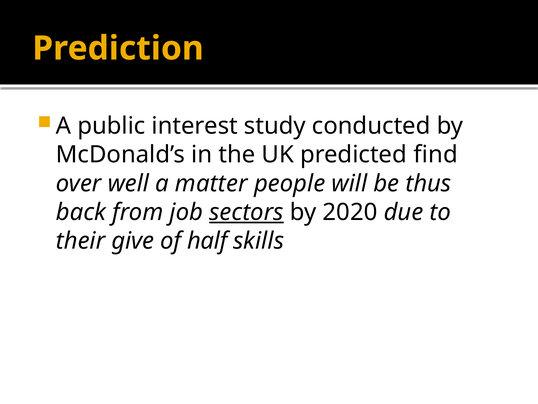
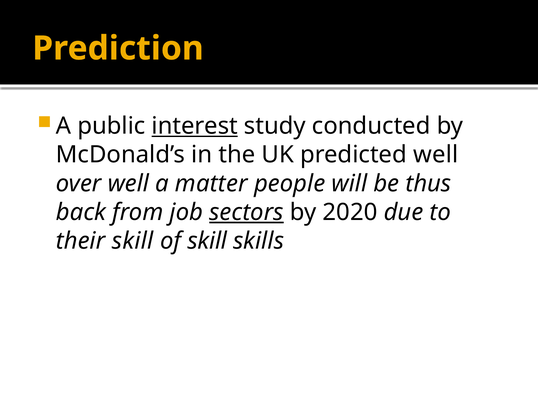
interest underline: none -> present (195, 126)
predicted find: find -> well (436, 155)
their give: give -> skill (133, 241)
of half: half -> skill (207, 241)
